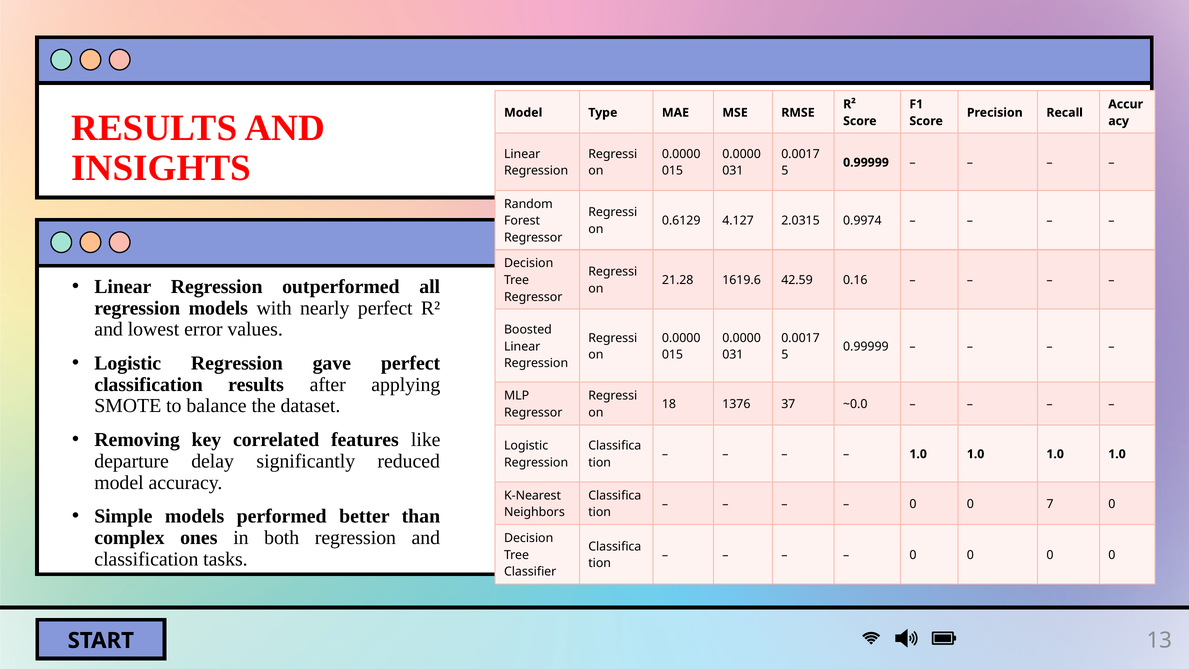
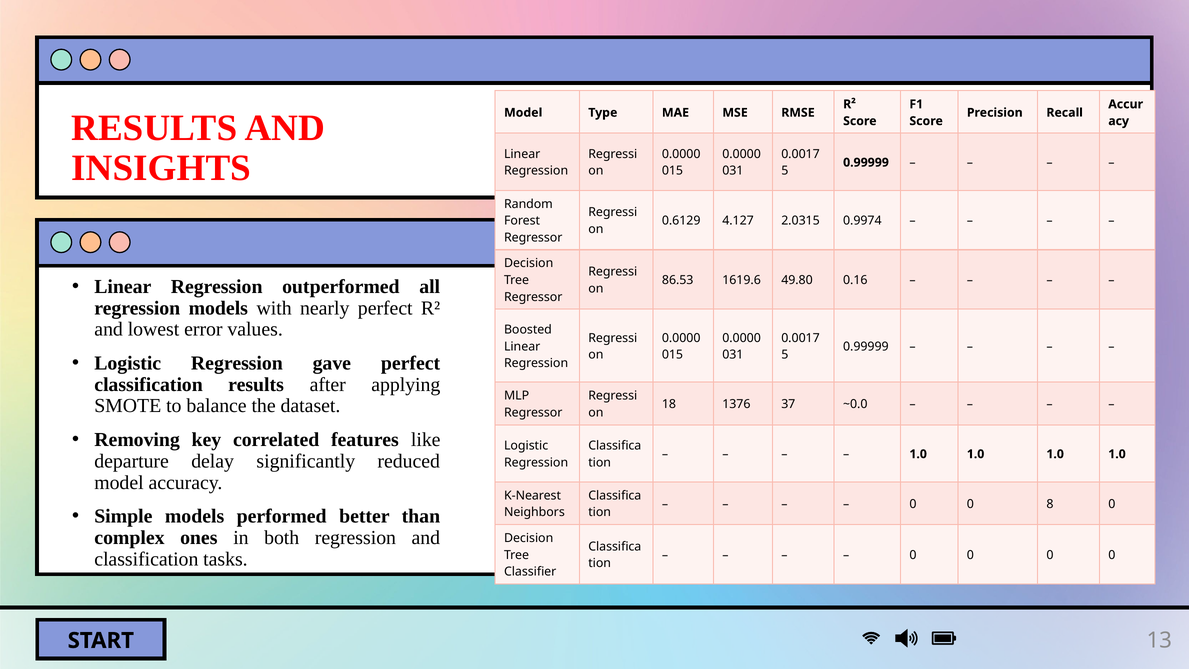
21.28: 21.28 -> 86.53 (678, 280)
42.59: 42.59 -> 49.80 (797, 280)
7: 7 -> 8 (1050, 504)
